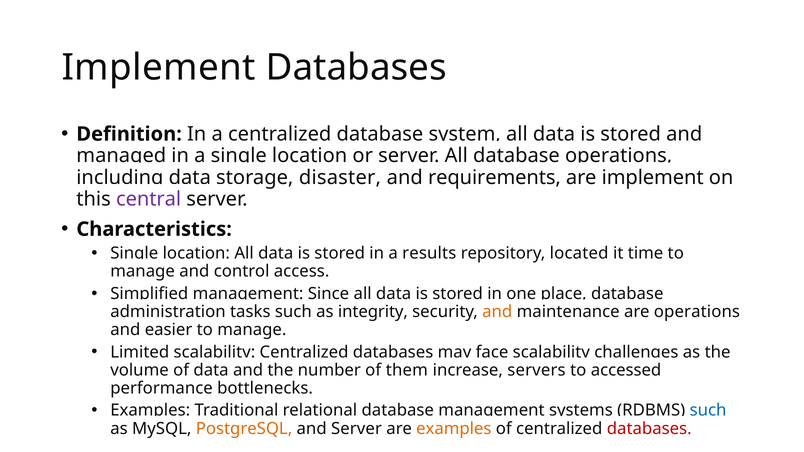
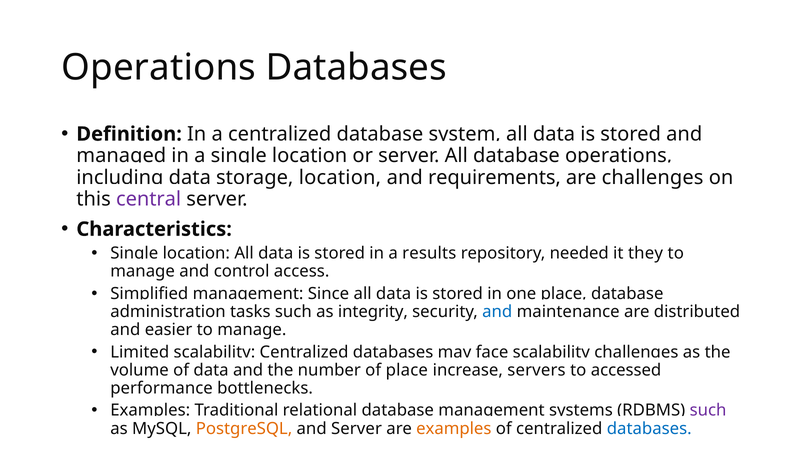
Implement: Implement -> Operations (159, 68)
disaster: disaster -> location (340, 178)
are implement: implement -> challenges (653, 178)
located: located -> needed (579, 253)
time: time -> they (645, 253)
and colour: orange -> blue (497, 312)
are operations: operations -> distributed (697, 312)
of them: them -> place (407, 370)
such colour: blue -> purple (708, 411)
databases colour: red -> blue (649, 429)
